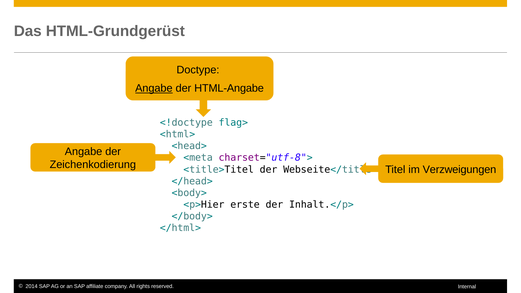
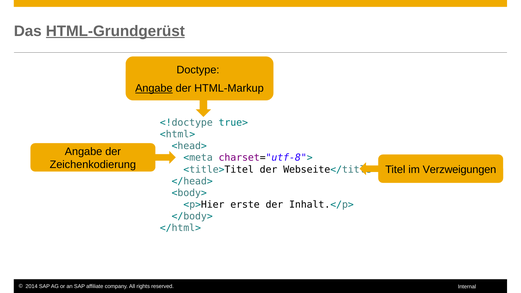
HTML-Grundgerüst underline: none -> present (115, 31)
HTML-Angabe: HTML-Angabe -> HTML-Markup (229, 88)
flag>: flag> -> true> (233, 123)
